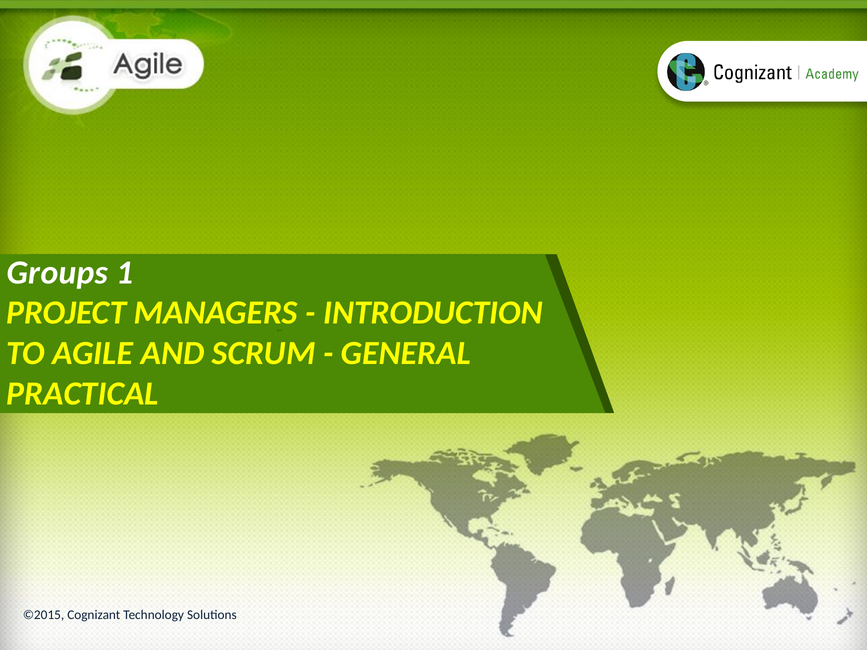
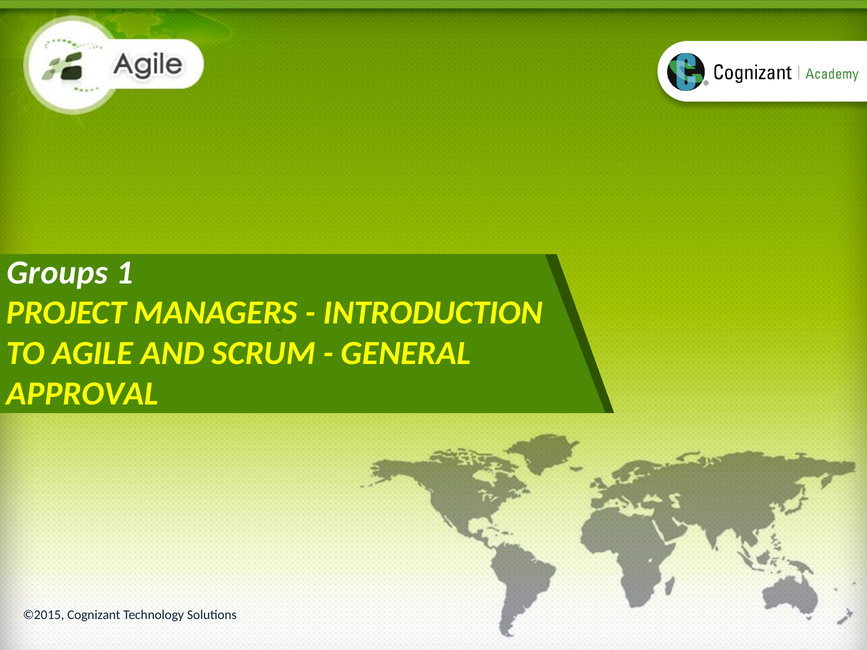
PRACTICAL: PRACTICAL -> APPROVAL (82, 394)
